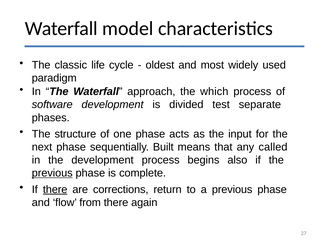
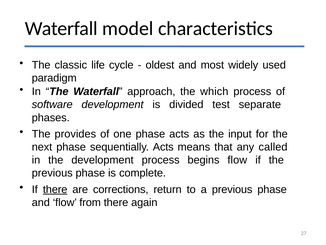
structure: structure -> provides (75, 134)
sequentially Built: Built -> Acts (163, 147)
begins also: also -> flow (237, 160)
previous underline: present -> none (52, 173)
